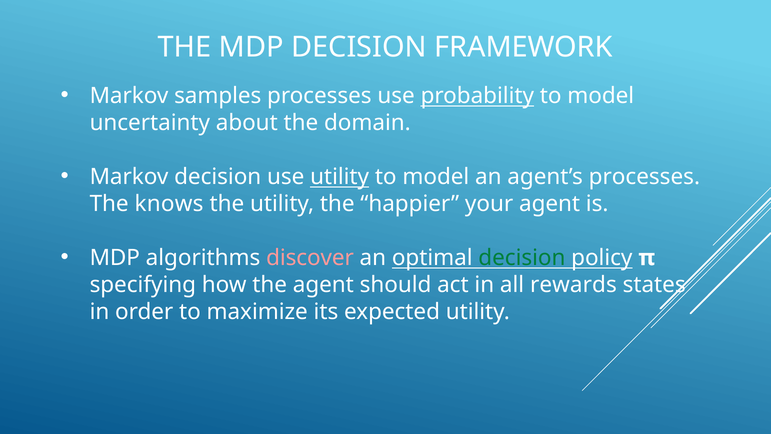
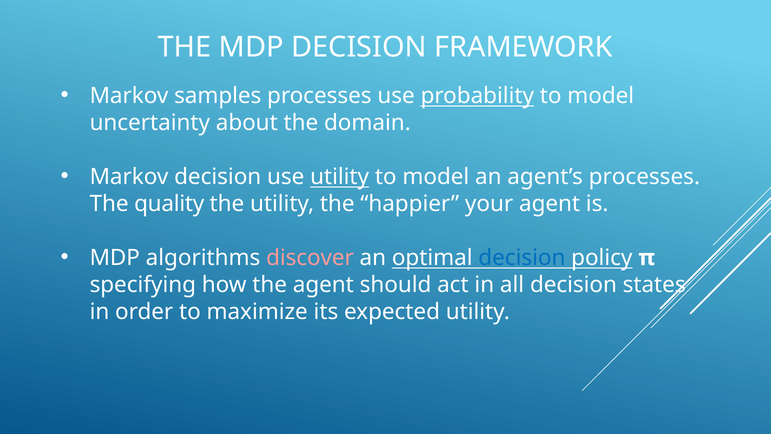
knows: knows -> quality (169, 204)
decision colour: green -> blue (522, 258)
all rewards: rewards -> decision (573, 285)
